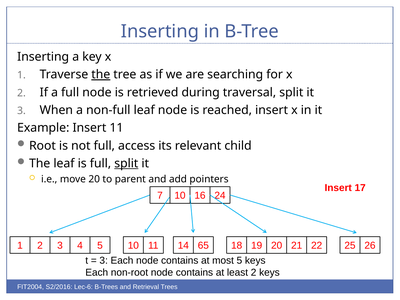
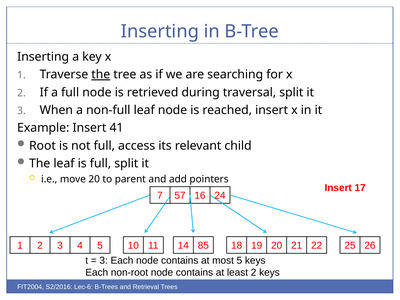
Insert 11: 11 -> 41 (117, 128)
split underline: present -> none (126, 163)
7 10: 10 -> 57 (180, 196)
65: 65 -> 85 (203, 246)
